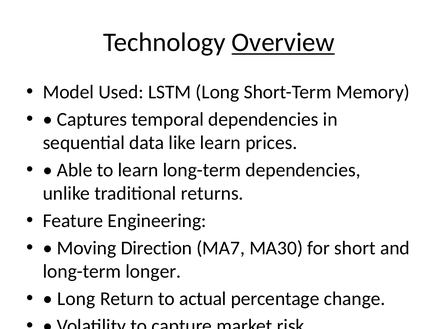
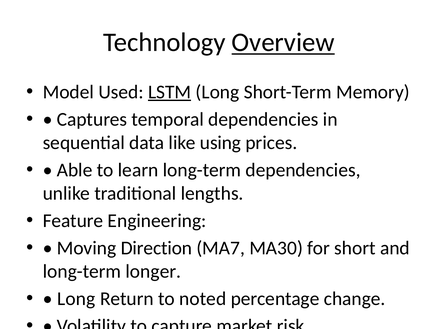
LSTM underline: none -> present (170, 92)
like learn: learn -> using (220, 143)
returns: returns -> lengths (212, 193)
actual: actual -> noted (203, 298)
